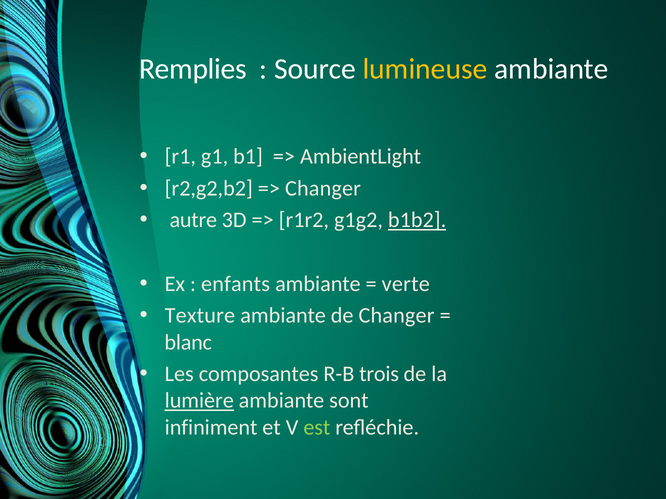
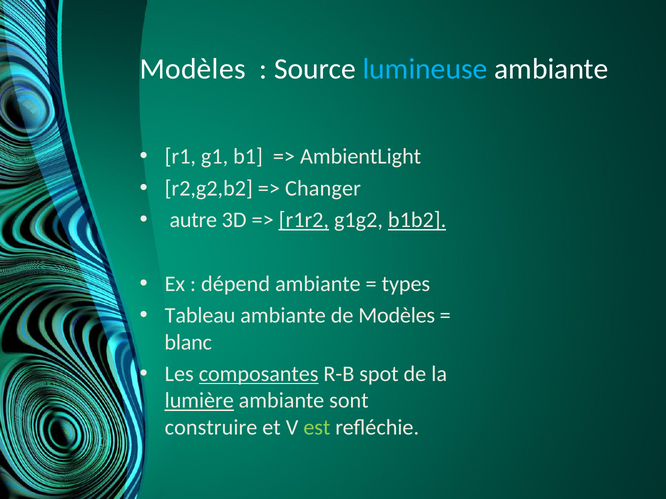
Remplies: Remplies -> Modèles (193, 69)
lumineuse colour: yellow -> light blue (425, 69)
r1r2 underline: none -> present (304, 220)
enfants: enfants -> dépend (236, 284)
verte: verte -> types (406, 284)
Texture: Texture -> Tableau (200, 316)
de Changer: Changer -> Modèles (397, 316)
composantes underline: none -> present (259, 374)
trois: trois -> spot (379, 374)
infiniment: infiniment -> construire (211, 428)
